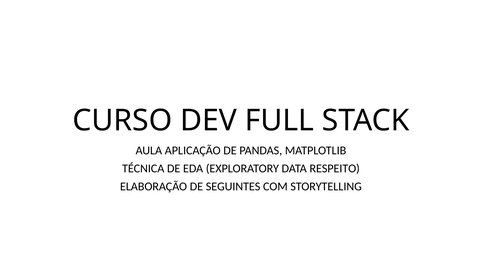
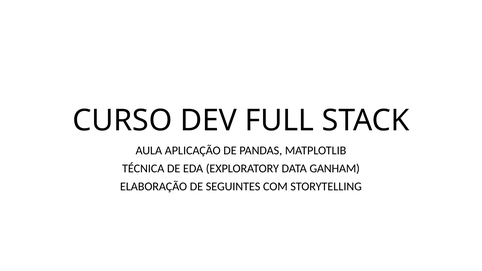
RESPEITO: RESPEITO -> GANHAM (335, 169)
